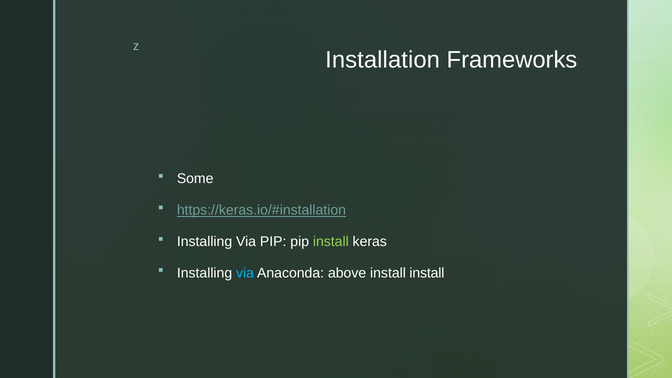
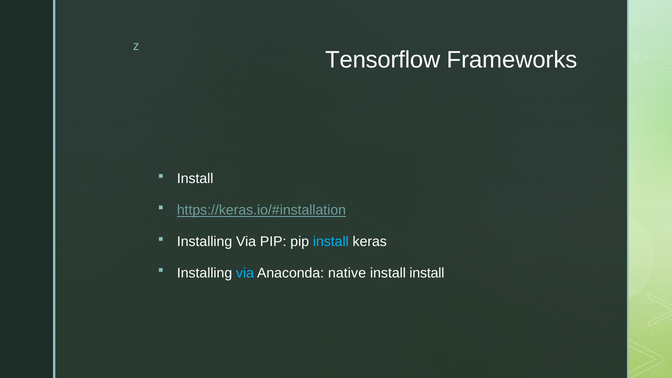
Installation: Installation -> Tensorflow (383, 60)
Some: Some -> Install (195, 179)
install colour: light green -> light blue (331, 242)
above: above -> native (347, 273)
